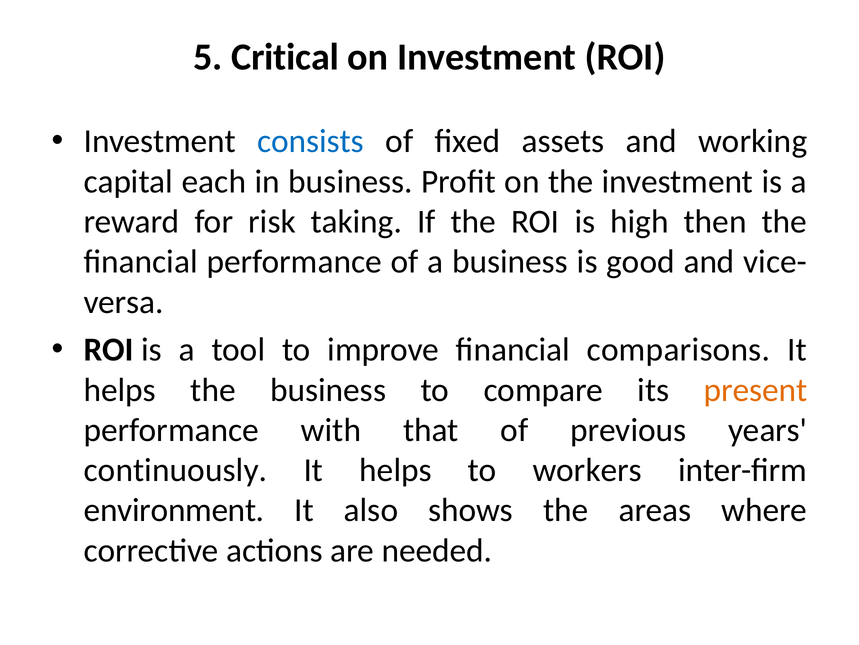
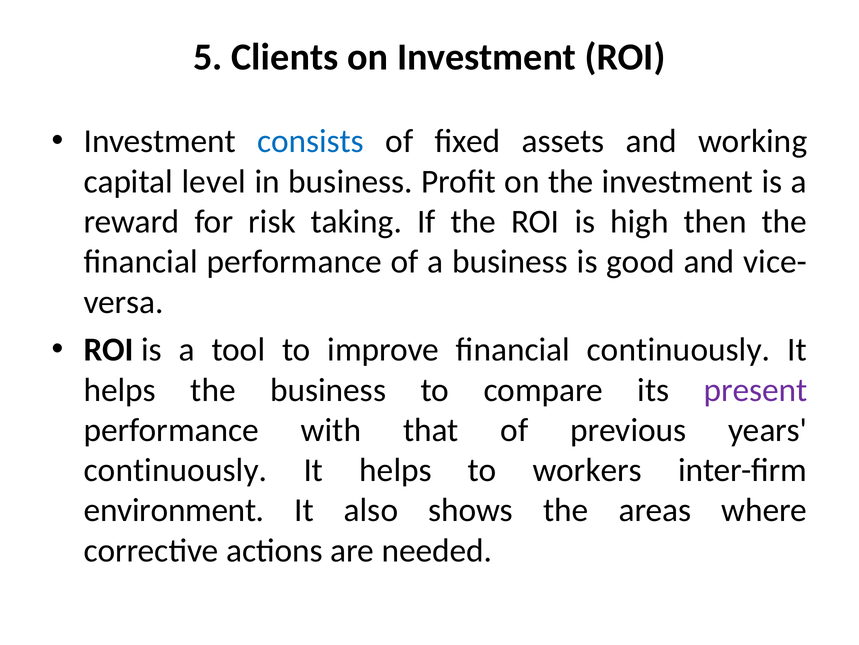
Critical: Critical -> Clients (285, 57)
each: each -> level (214, 181)
financial comparisons: comparisons -> continuously (679, 349)
present colour: orange -> purple (756, 390)
